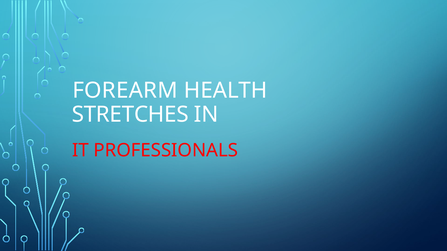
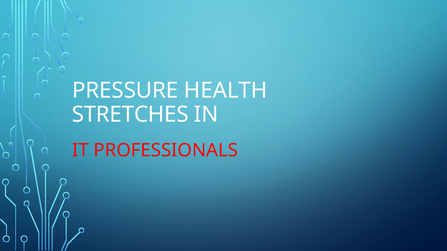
FOREARM: FOREARM -> PRESSURE (125, 91)
